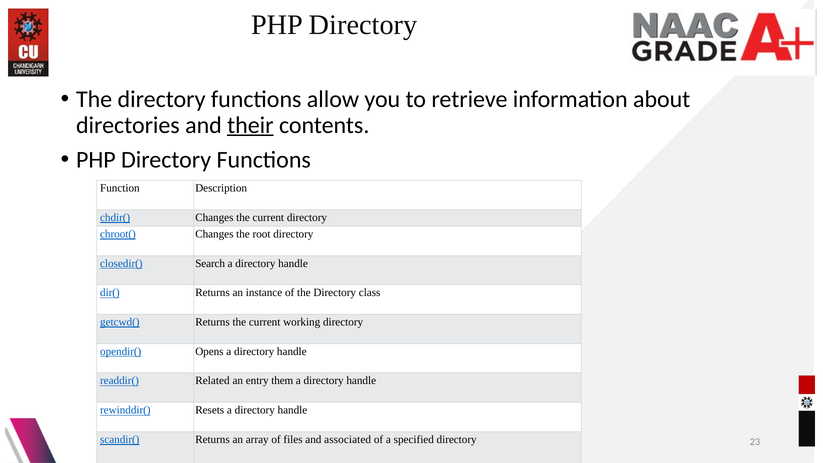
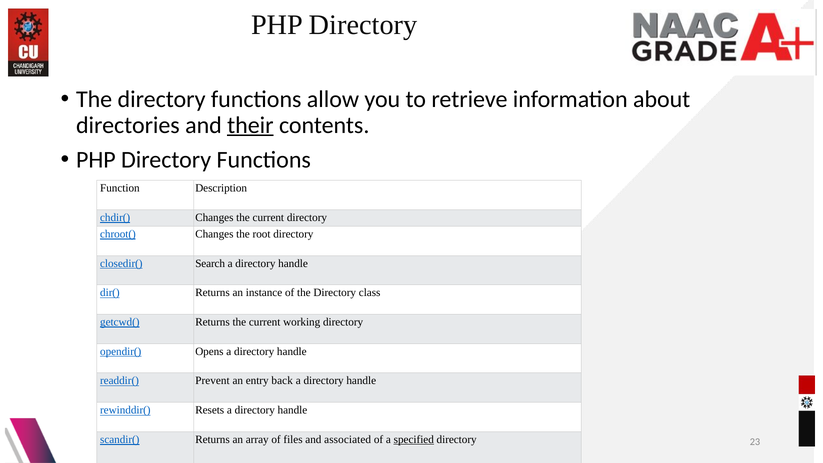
Related: Related -> Prevent (212, 381)
them: them -> back (282, 381)
specified underline: none -> present (414, 439)
